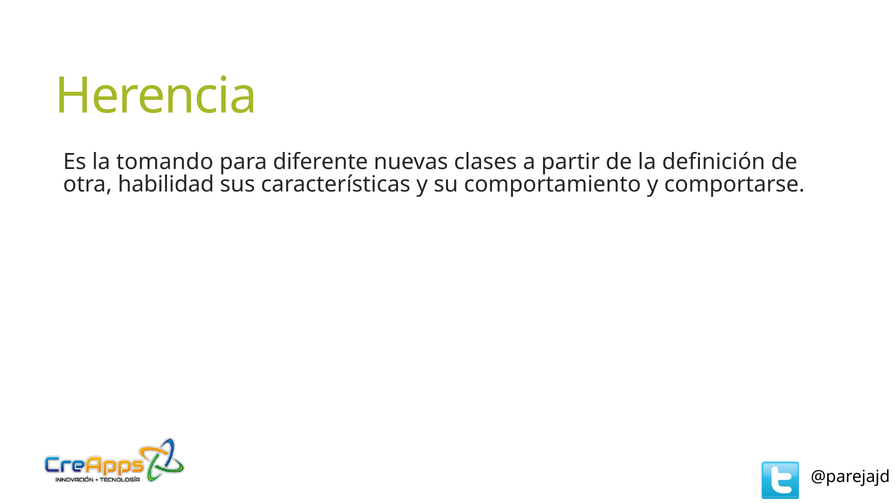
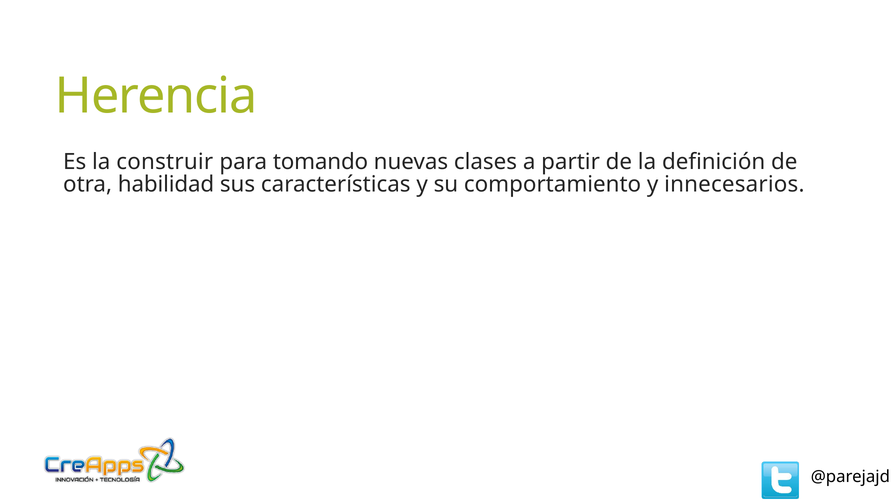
tomando: tomando -> construir (165, 162)
diferente: diferente -> tomando (321, 162)
comportarse: comportarse -> innecesarios (734, 185)
